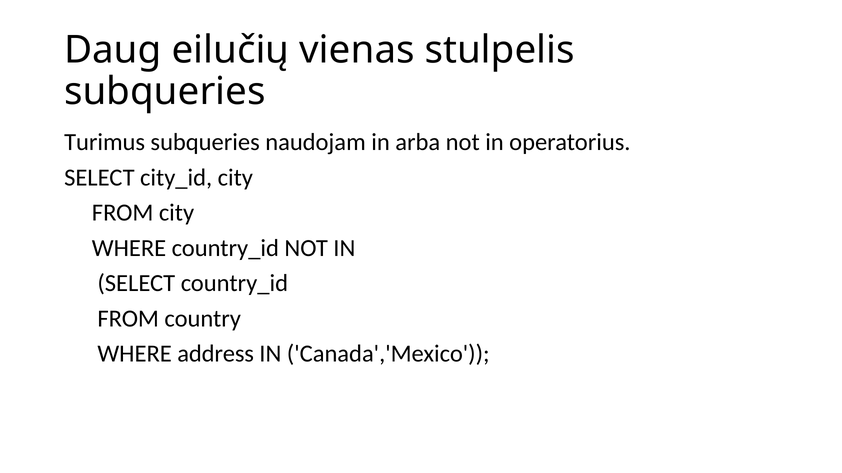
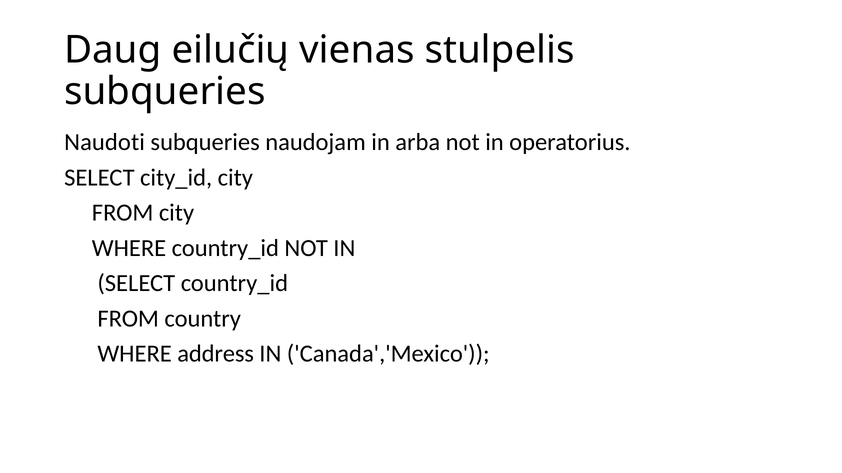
Turimus: Turimus -> Naudoti (105, 142)
